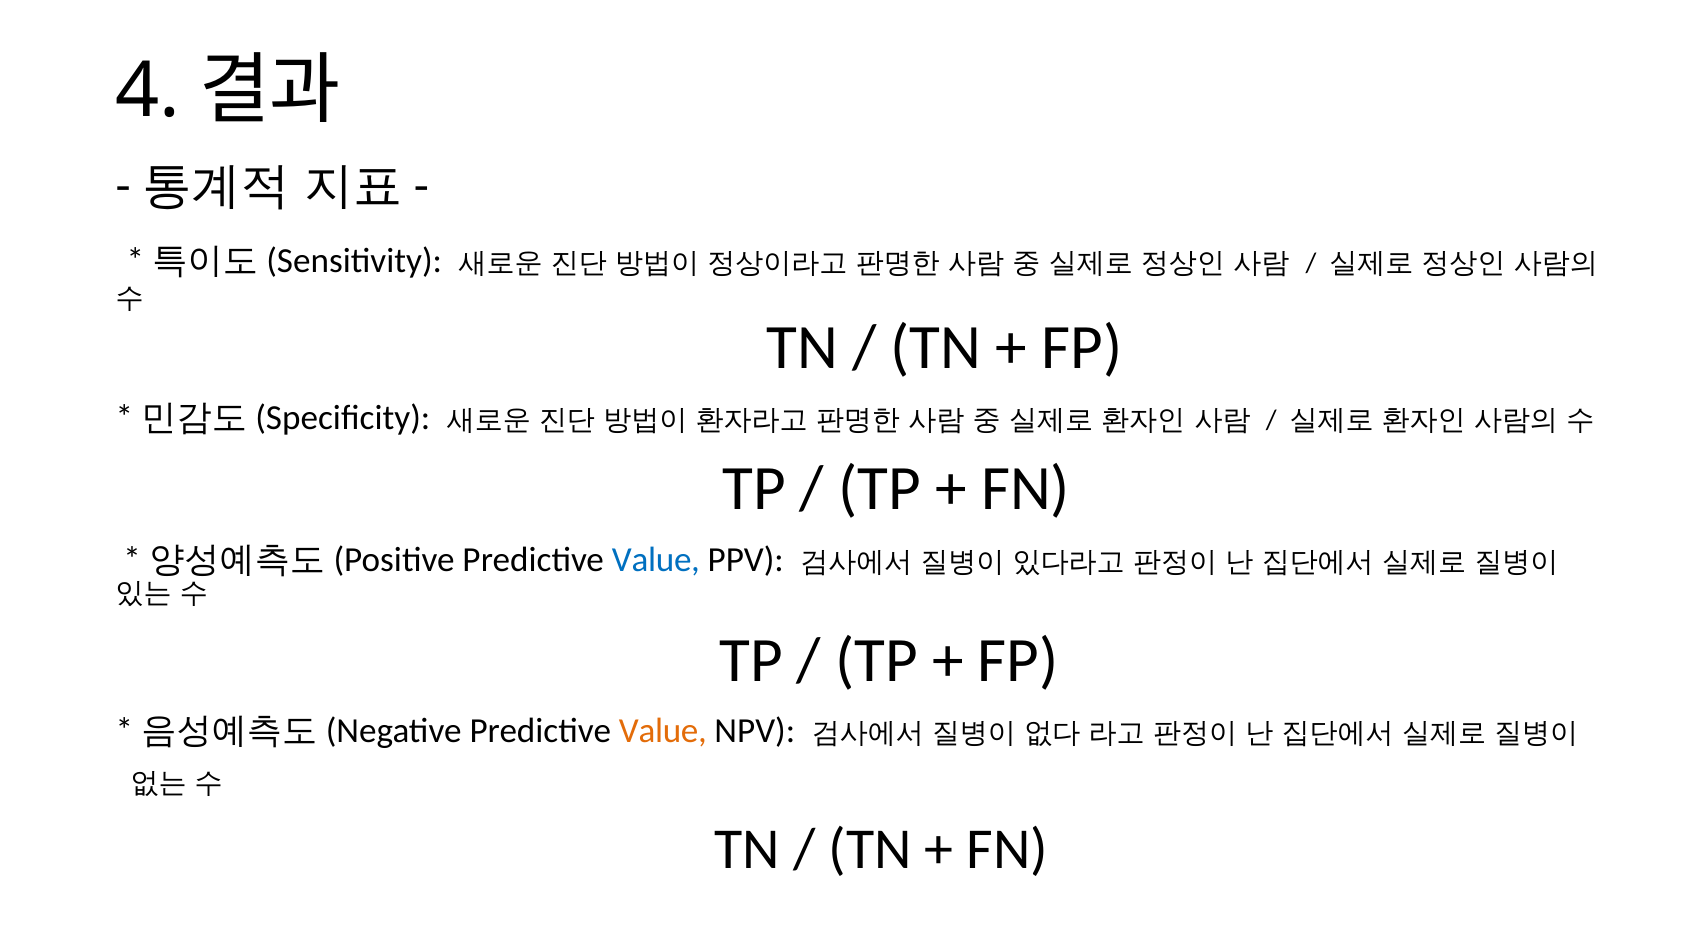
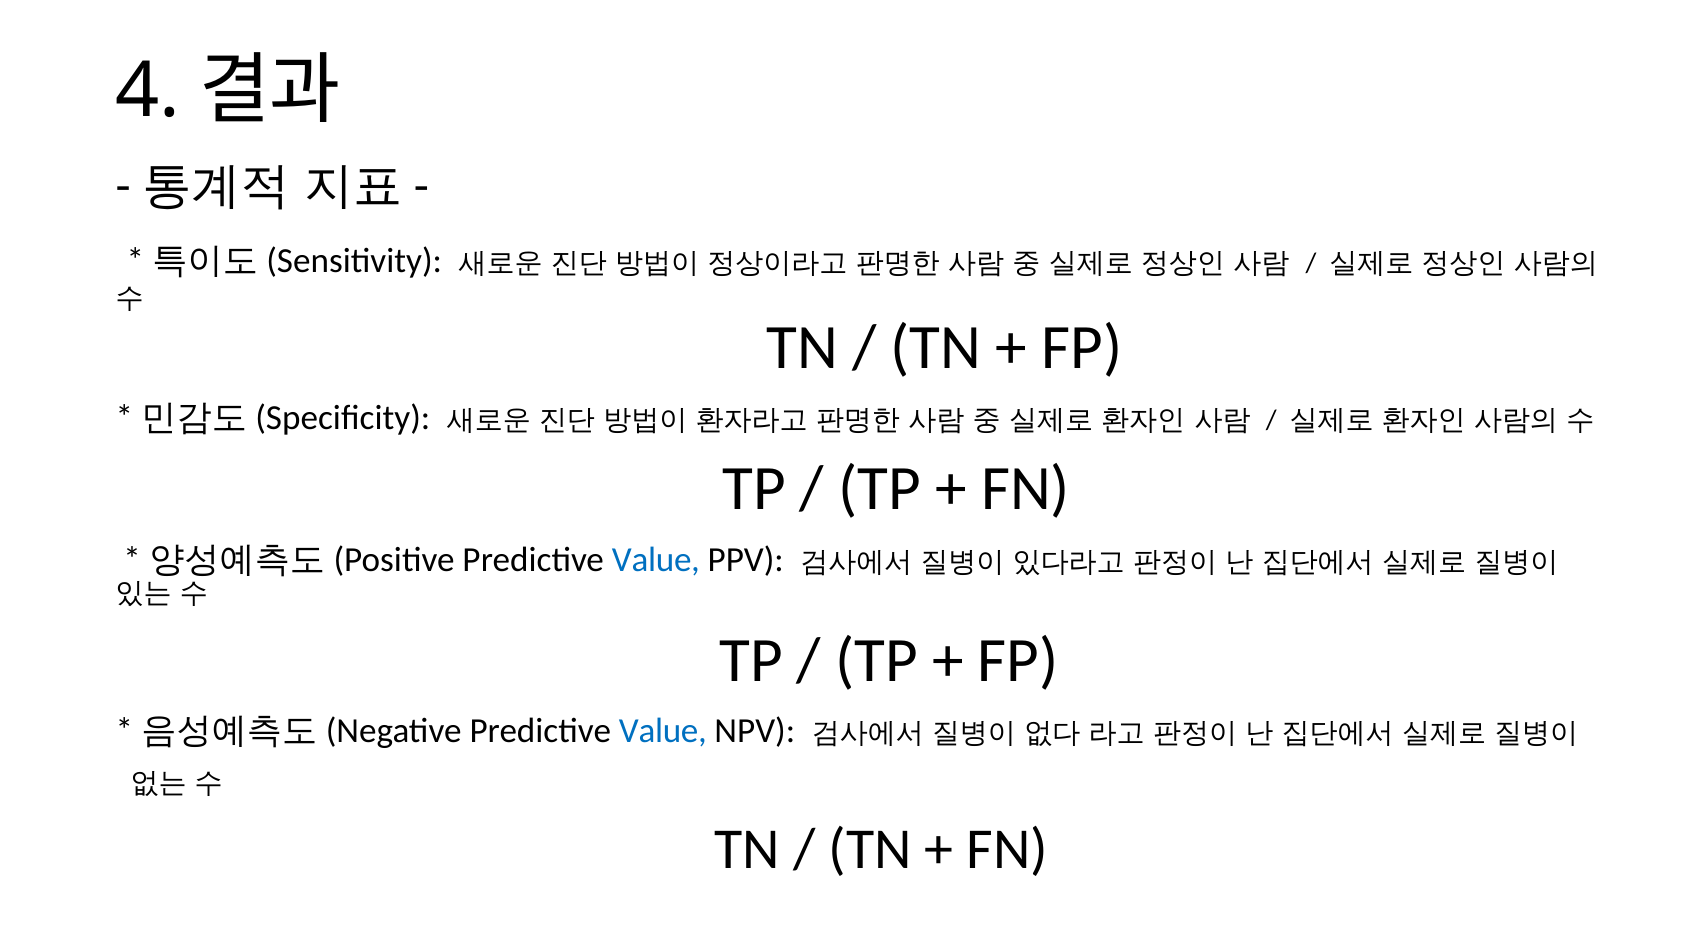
Value colour: orange -> blue (663, 731)
